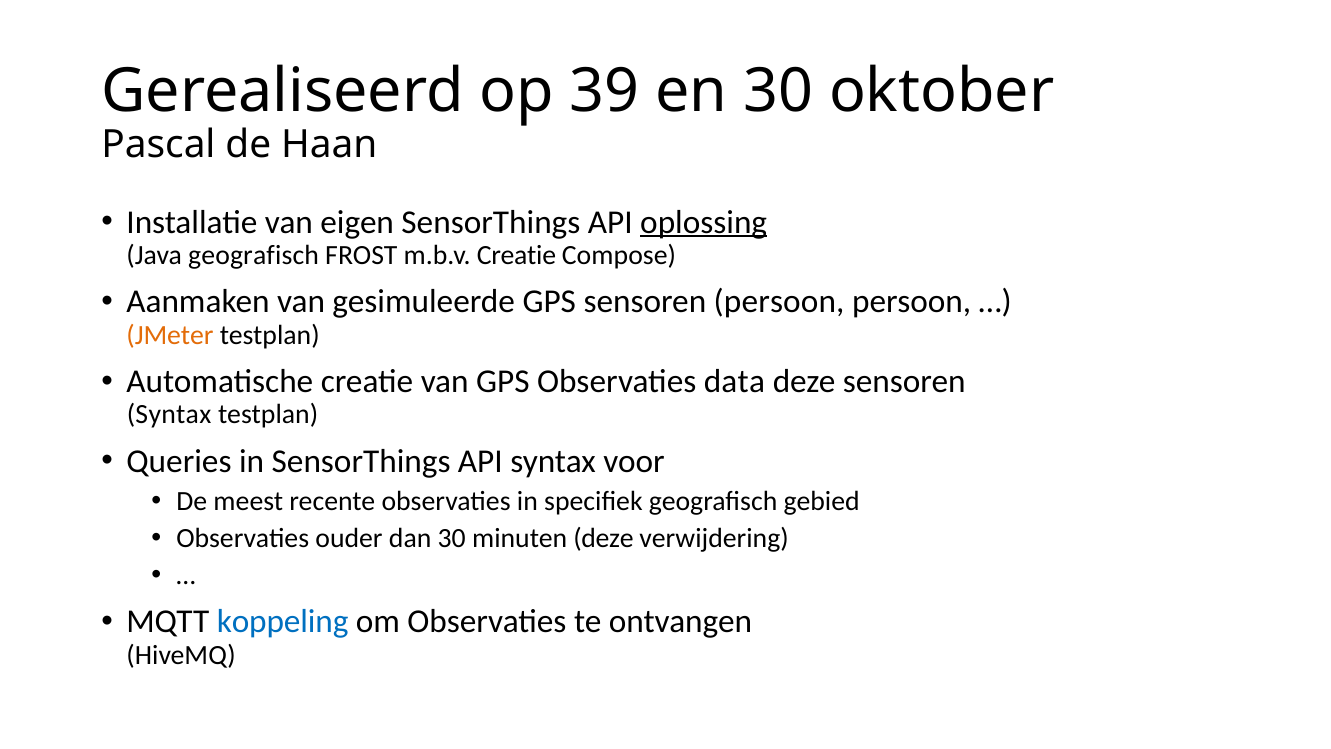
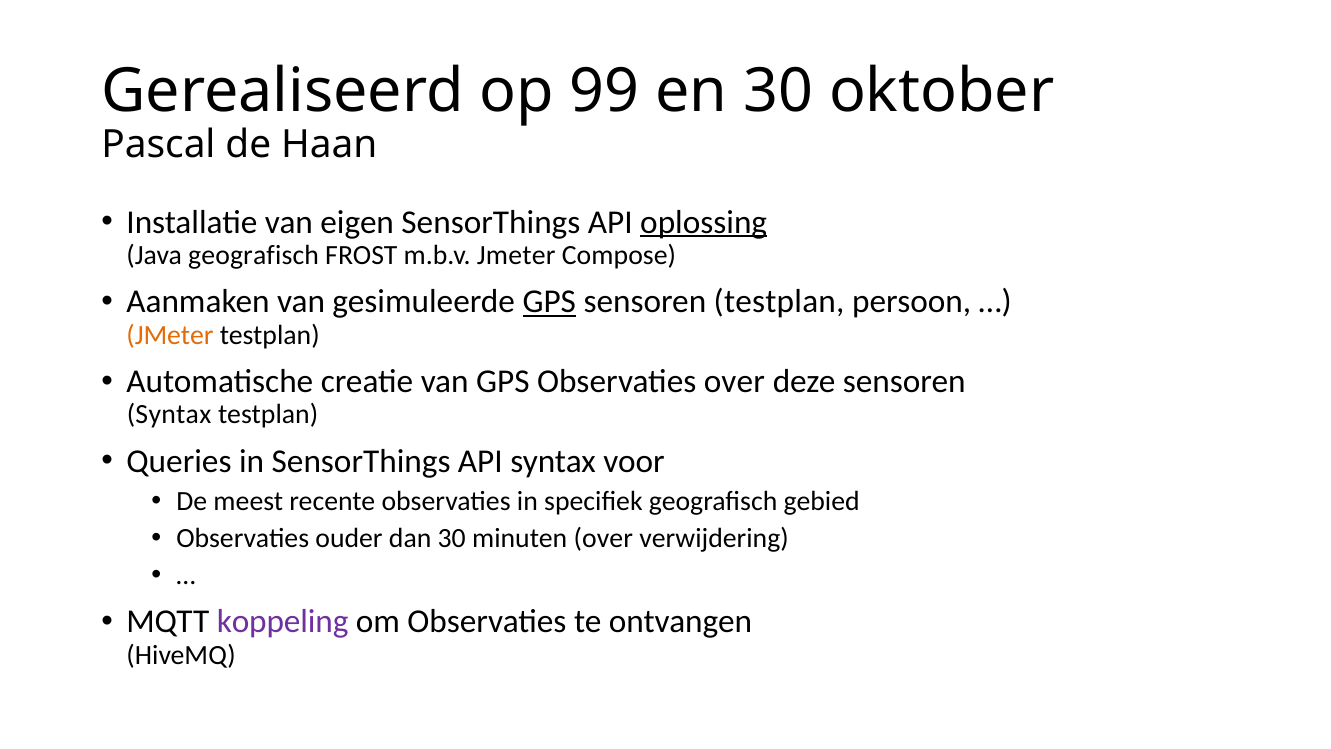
39: 39 -> 99 (605, 91)
m.b.v Creatie: Creatie -> Jmeter (516, 255)
GPS underline: none -> present (549, 302)
sensoren persoon: persoon -> testplan (779, 302)
Observaties data: data -> over (734, 382)
minuten deze: deze -> over (603, 538)
koppeling colour: blue -> purple (283, 622)
